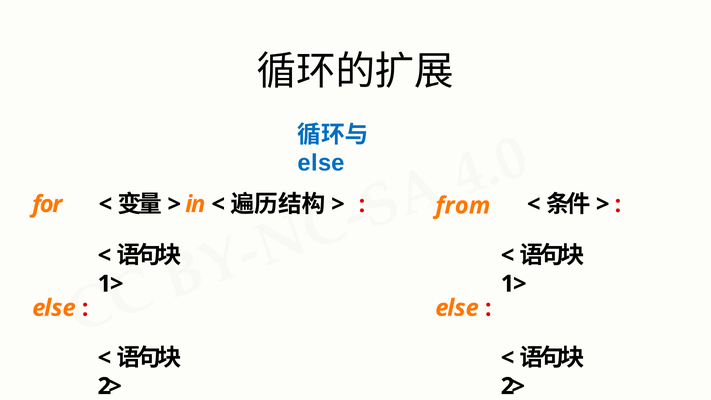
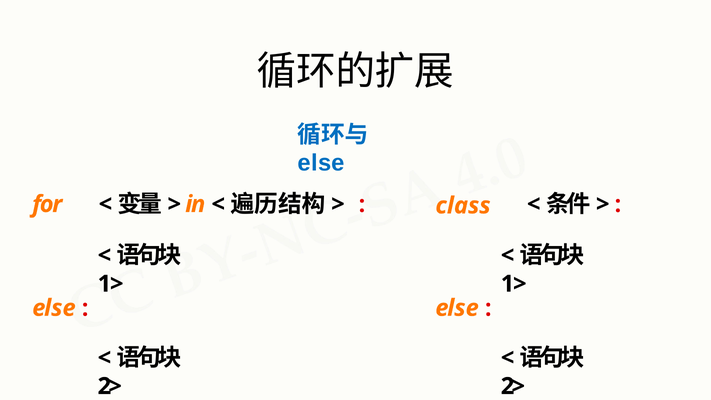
from: from -> class (463, 206)
